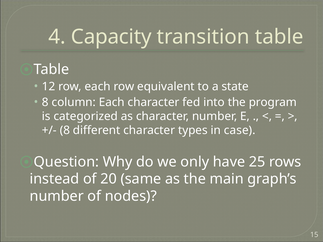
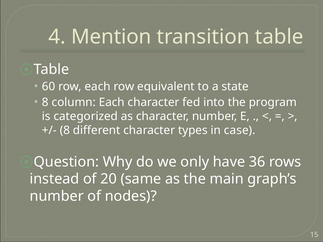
Capacity: Capacity -> Mention (111, 37)
12: 12 -> 60 (49, 87)
25: 25 -> 36 (257, 162)
